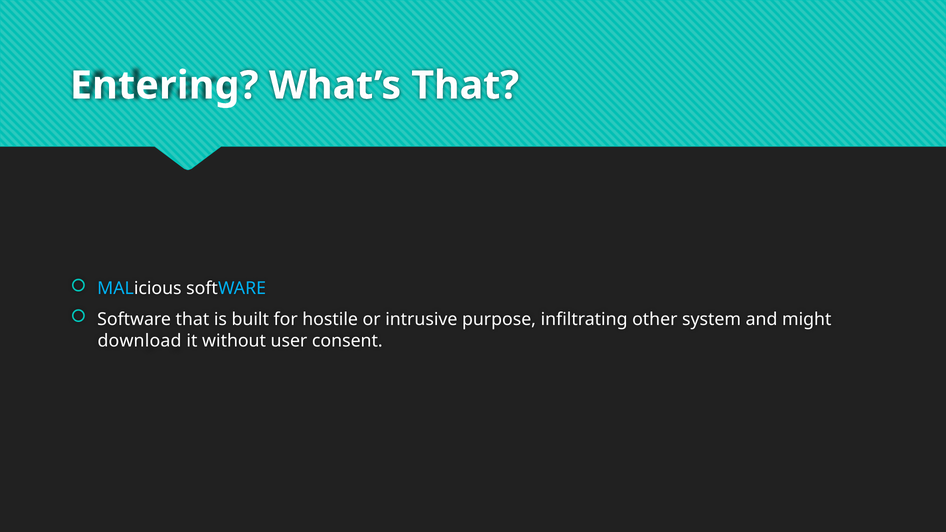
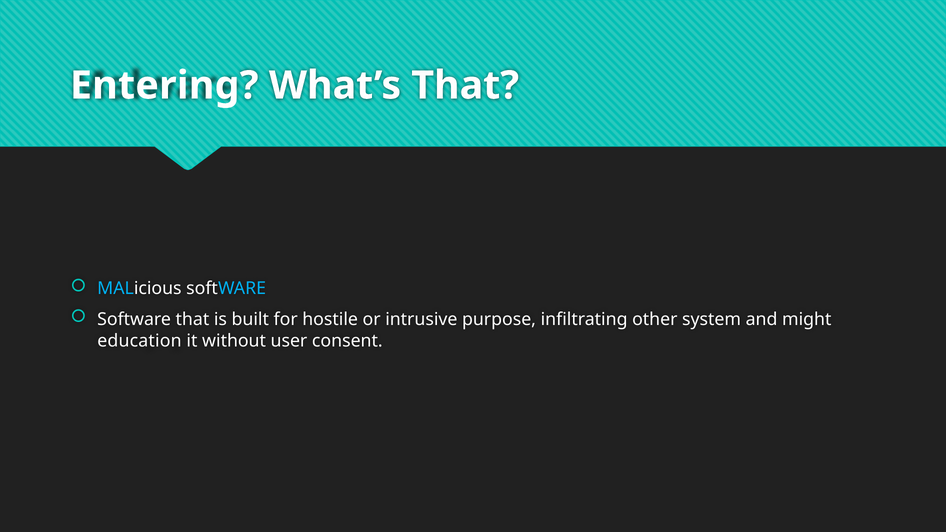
download: download -> education (139, 341)
